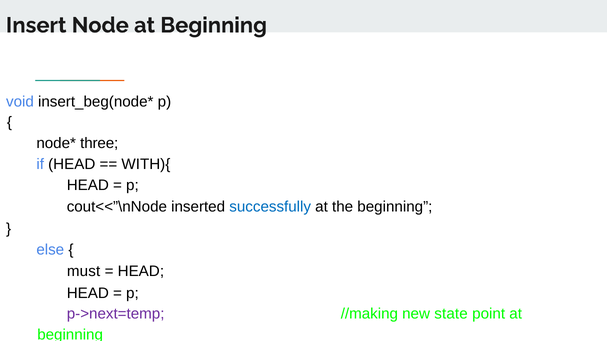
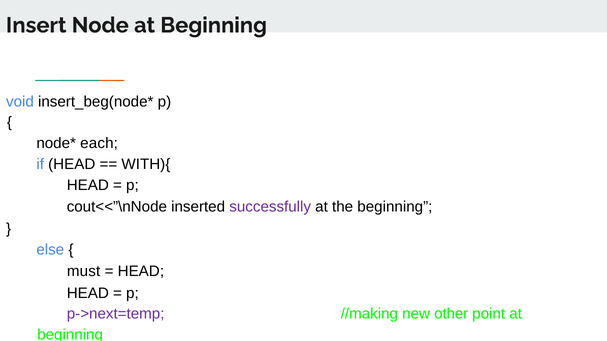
three: three -> each (99, 144)
successfully colour: blue -> purple (270, 207)
state: state -> other (451, 314)
